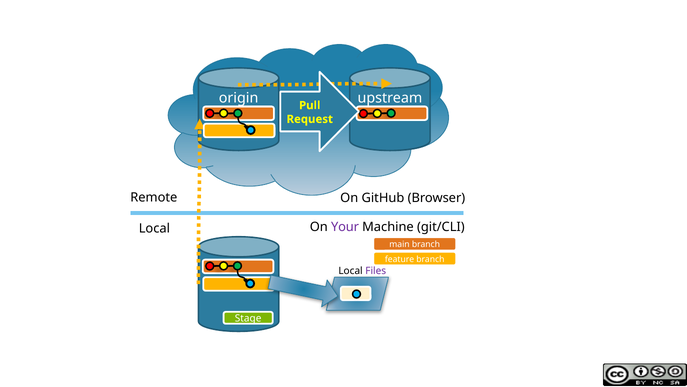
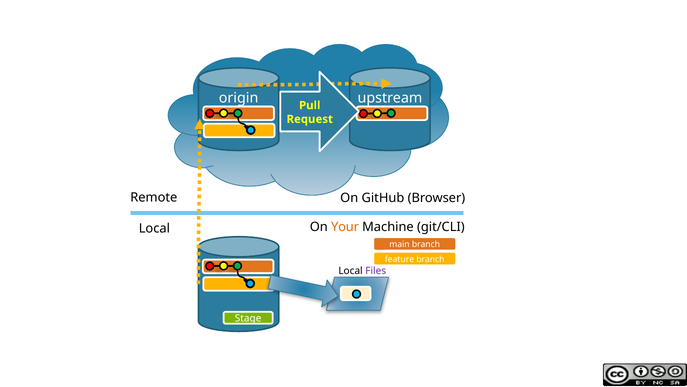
Your colour: purple -> orange (345, 226)
